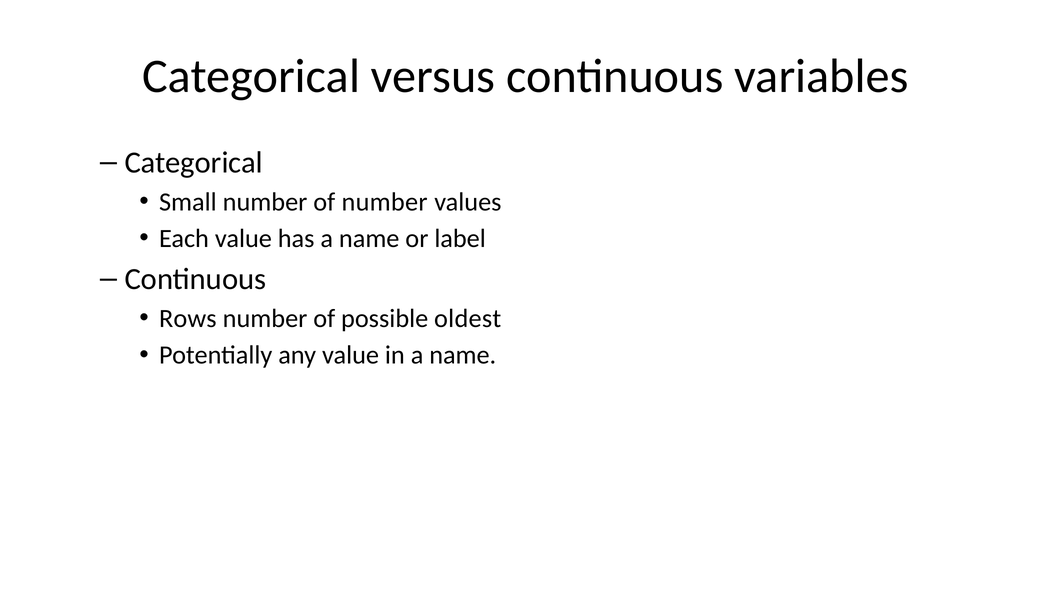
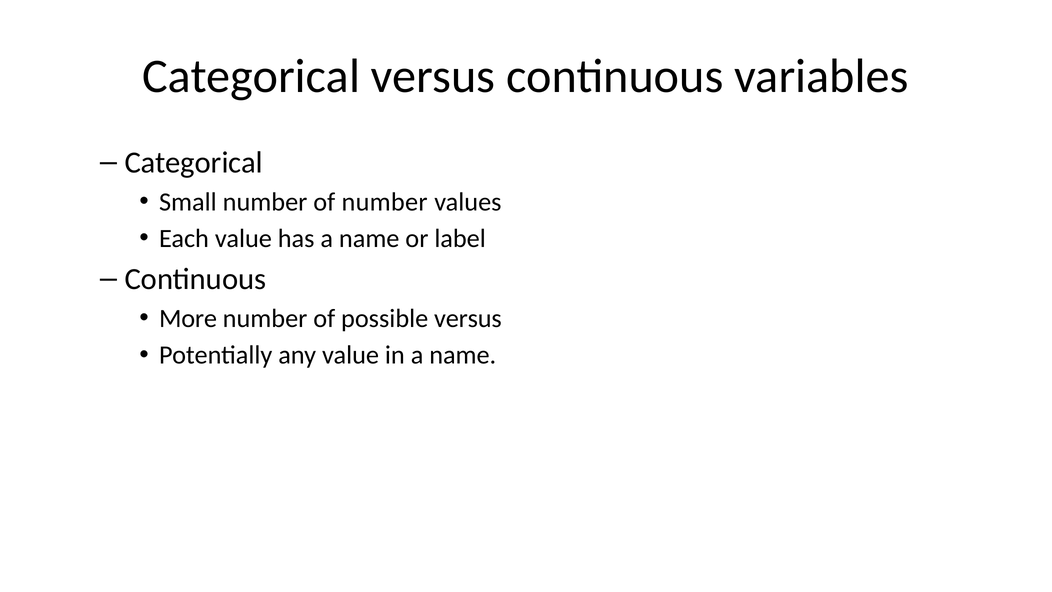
Rows: Rows -> More (188, 318)
possible oldest: oldest -> versus (468, 318)
